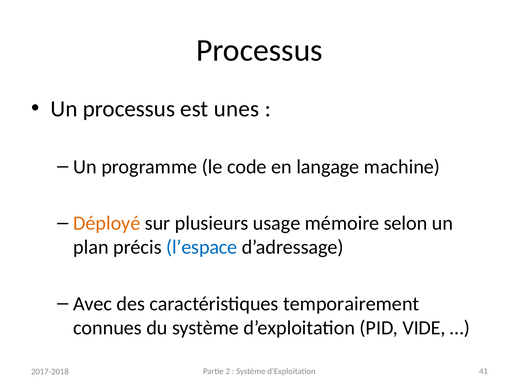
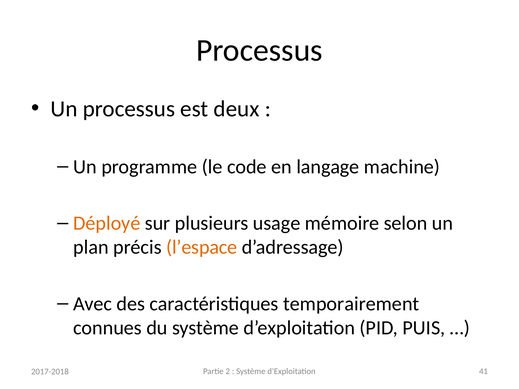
unes: unes -> deux (237, 109)
l’espace colour: blue -> orange (202, 247)
VIDE: VIDE -> PUIS (424, 328)
